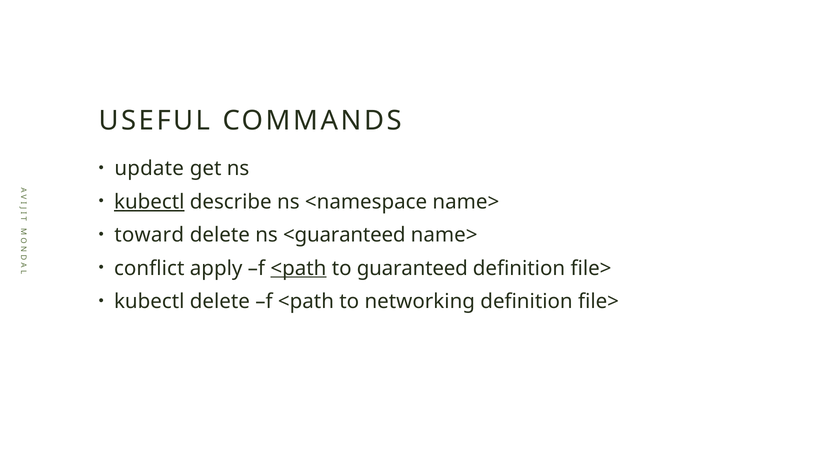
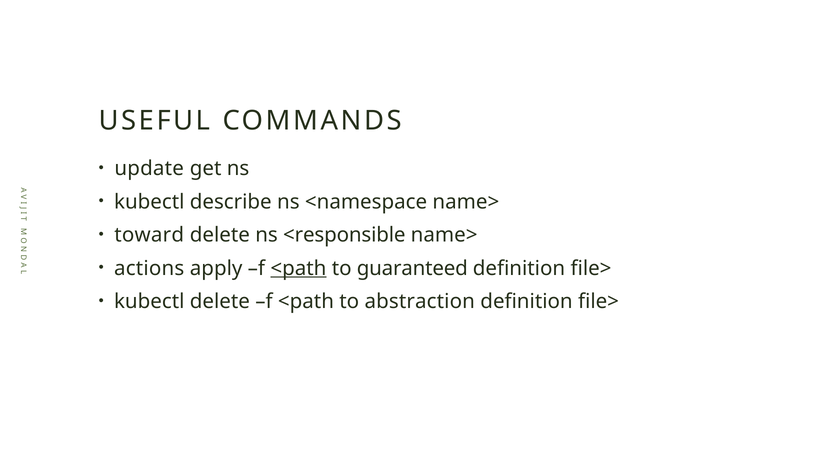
kubectl underline: present -> none (149, 202)
<guaranteed: <guaranteed -> <responsible (344, 235)
conflict: conflict -> actions (149, 269)
networking: networking -> abstraction (420, 302)
